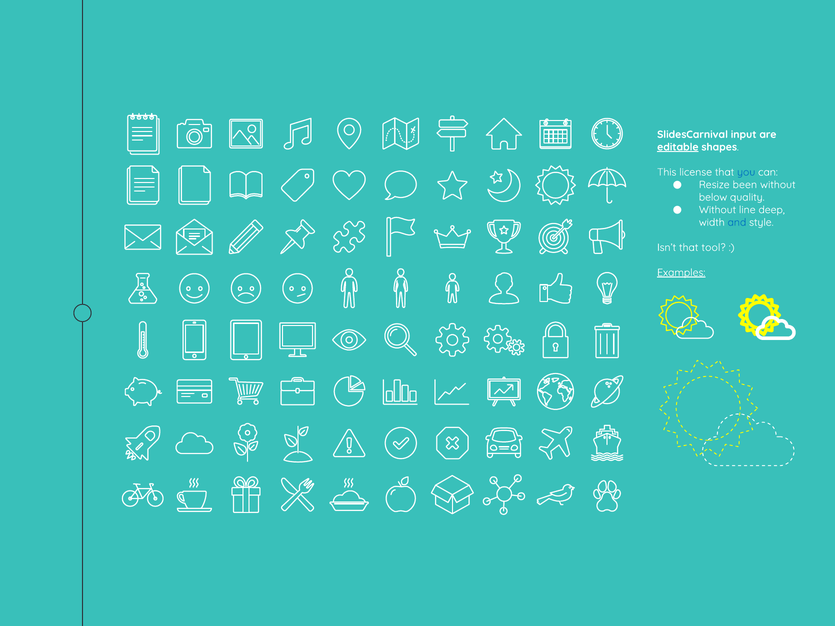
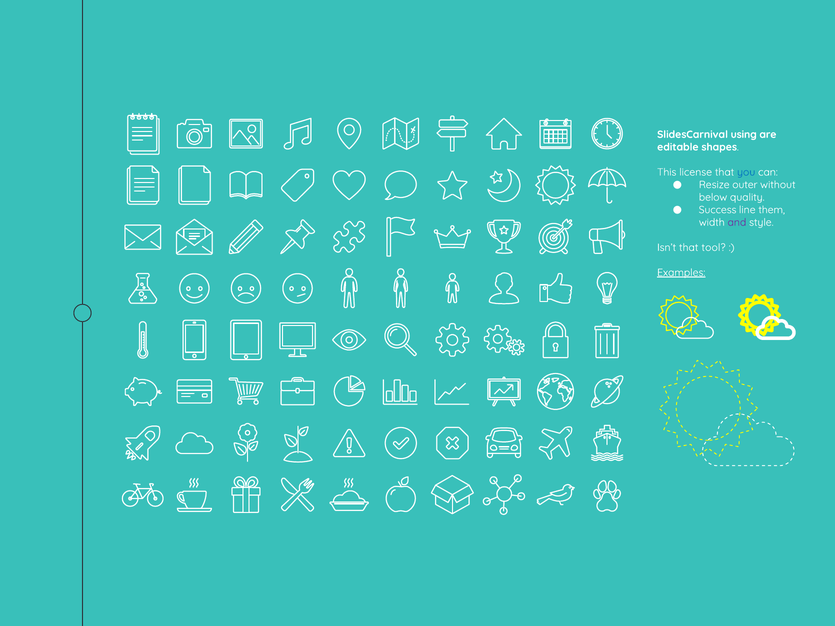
input: input -> using (744, 135)
editable underline: present -> none (678, 147)
been: been -> outer (745, 185)
Without: Without -> Success (718, 210)
deep: deep -> them (772, 210)
and colour: blue -> purple (737, 222)
